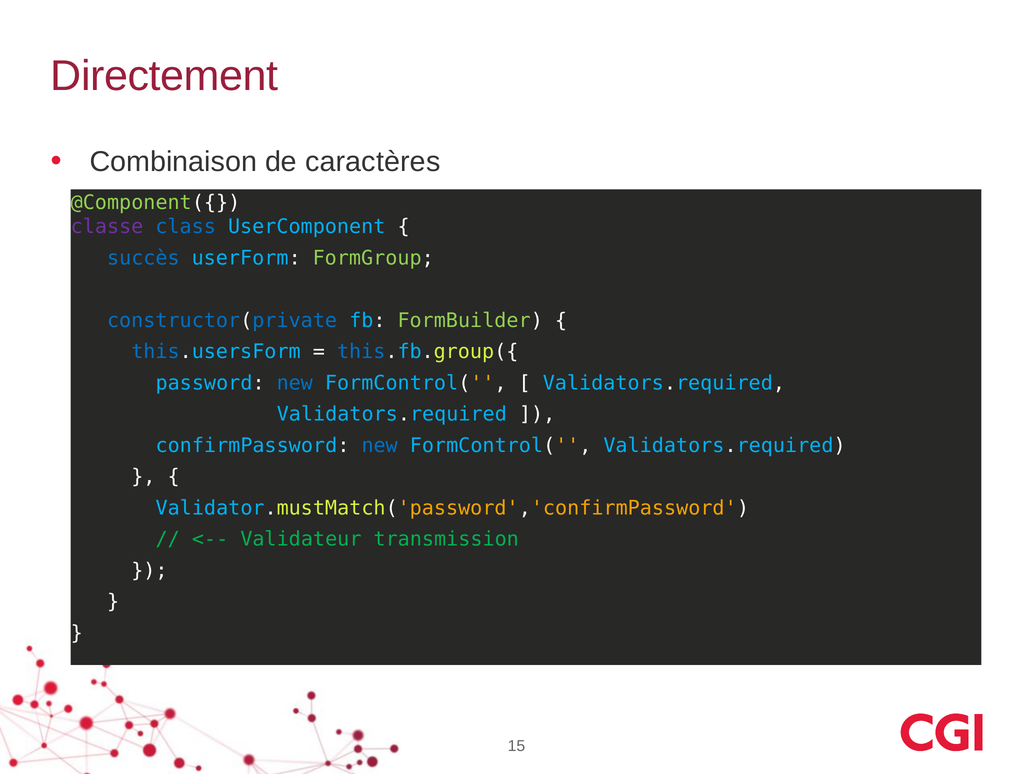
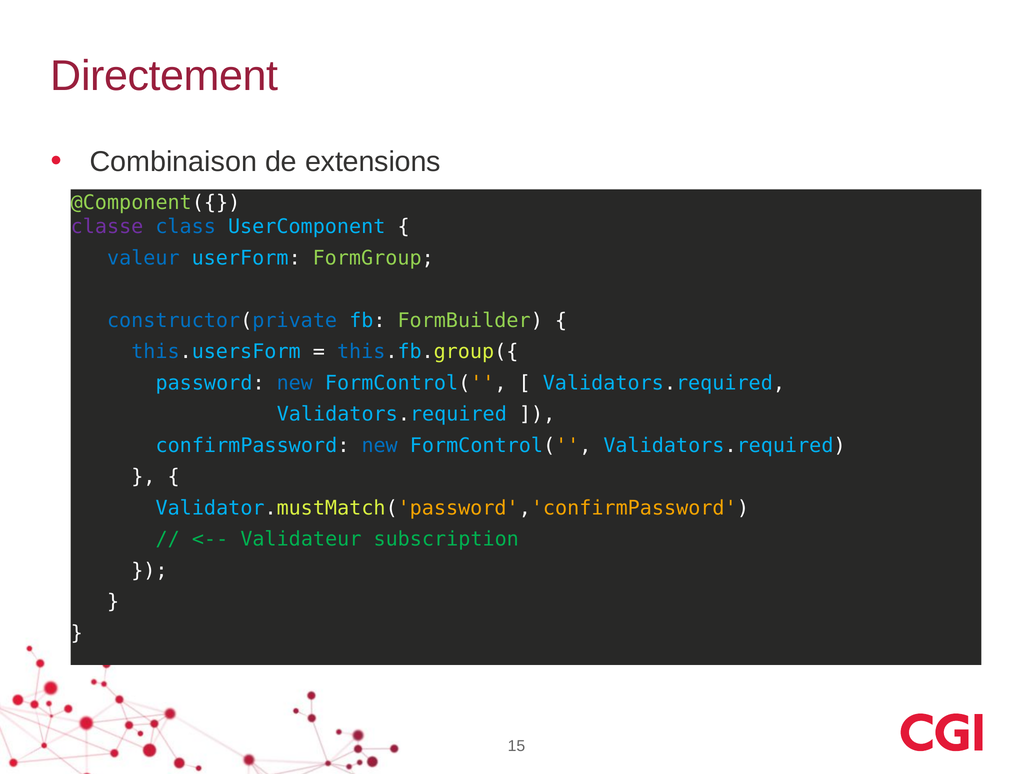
caractères: caractères -> extensions (373, 162)
succès: succès -> valeur (143, 258)
transmission: transmission -> subscription (446, 540)
